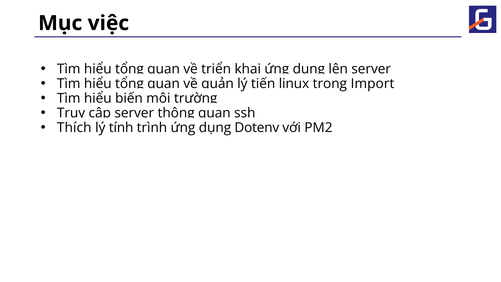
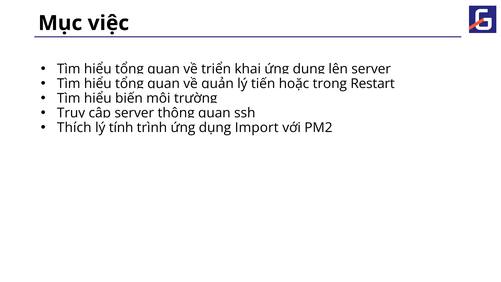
linux: linux -> hoặc (294, 84)
Import: Import -> Restart (373, 84)
Dotenv: Dotenv -> Import (257, 128)
